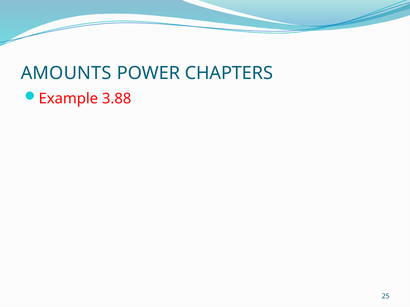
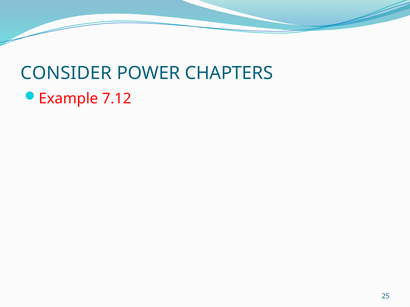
AMOUNTS: AMOUNTS -> CONSIDER (66, 73)
3.88: 3.88 -> 7.12 (117, 99)
